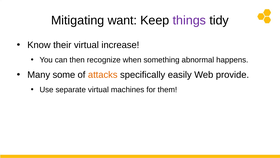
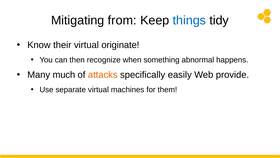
want: want -> from (122, 20)
things colour: purple -> blue (189, 20)
increase: increase -> originate (120, 45)
some: some -> much (64, 75)
